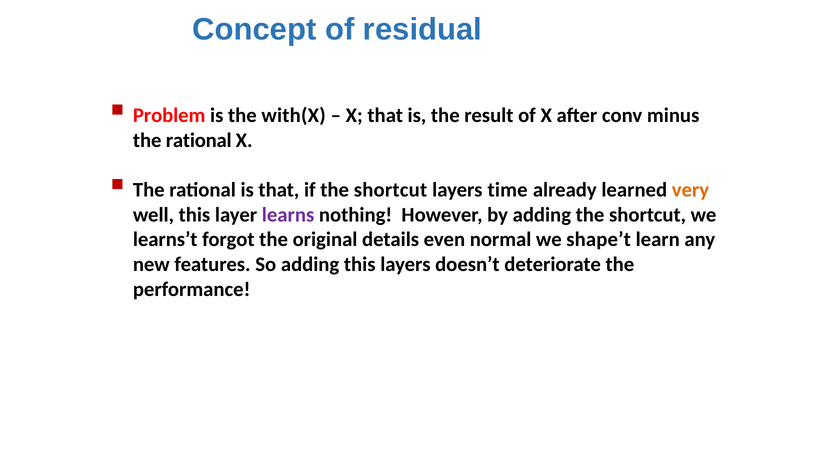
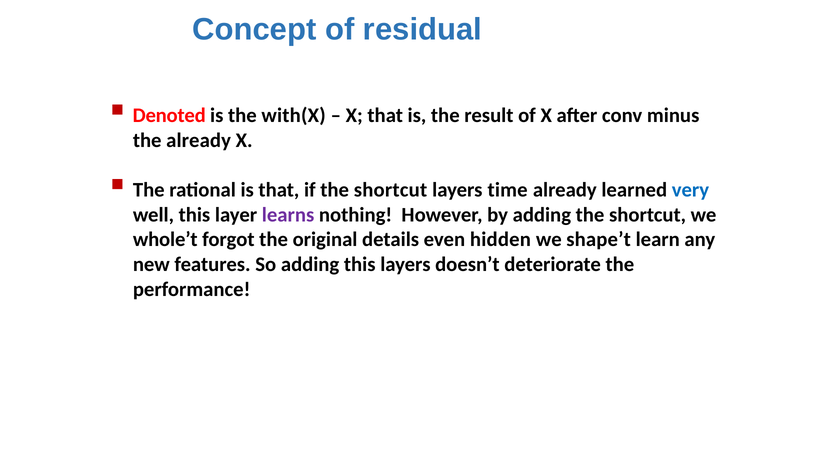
Problem: Problem -> Denoted (169, 115)
rational: rational -> already (199, 140)
very colour: orange -> blue (690, 190)
learns’t: learns’t -> whole’t (165, 239)
normal: normal -> hidden (500, 239)
